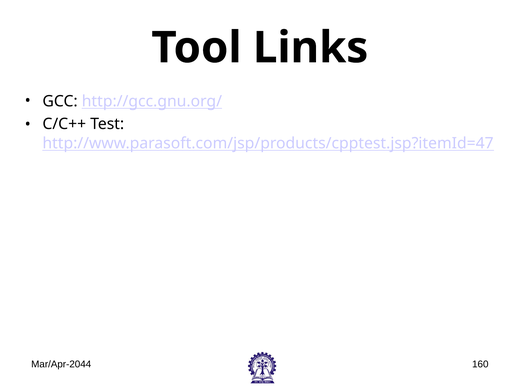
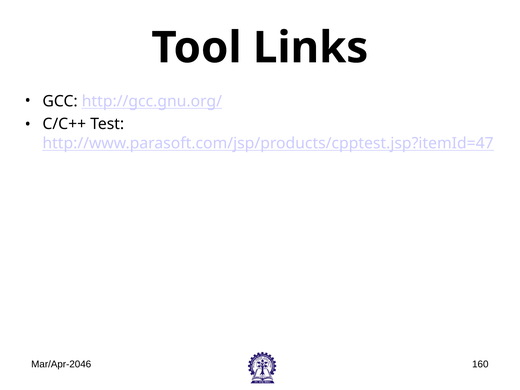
Mar/Apr-2044: Mar/Apr-2044 -> Mar/Apr-2046 (61, 364)
